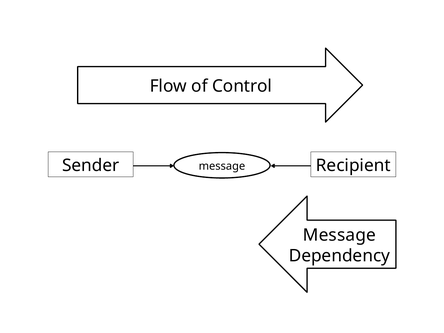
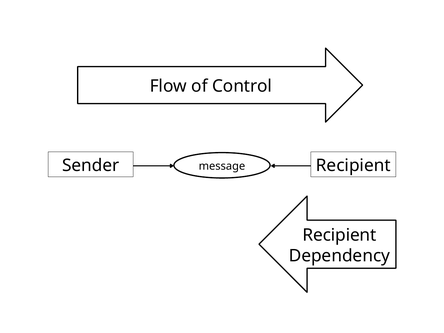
Message: Message -> Recipient (340, 235)
